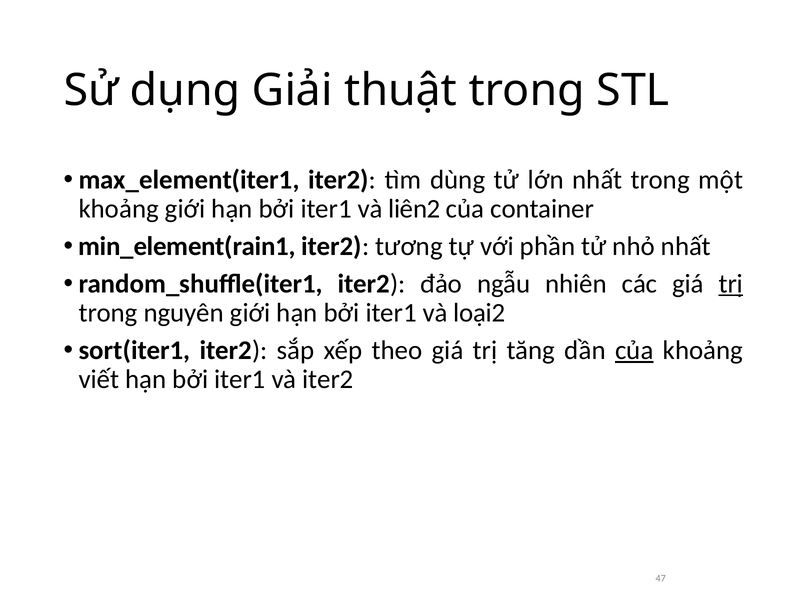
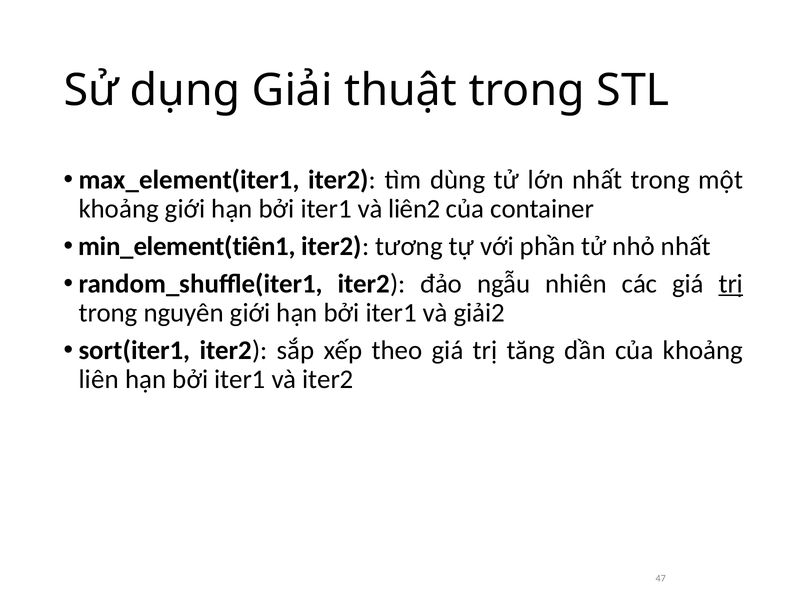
min_element(rain1: min_element(rain1 -> min_element(tiên1 (187, 246)
loại2: loại2 -> giải2 (479, 313)
của underline: present -> none (634, 350)
viết: viết -> liên (99, 379)
